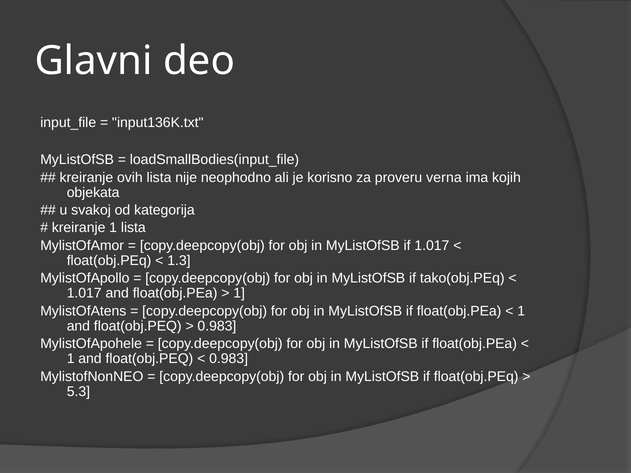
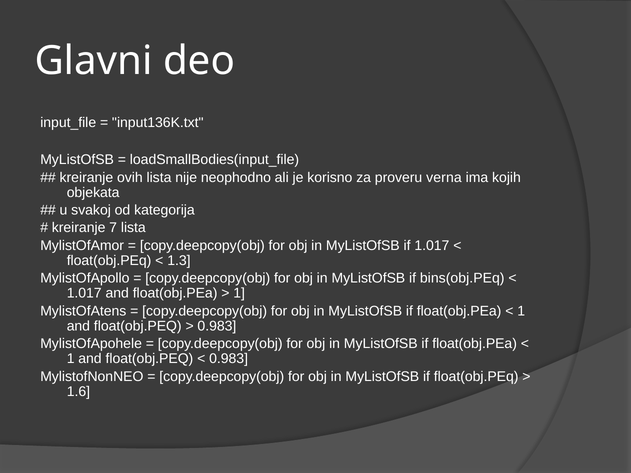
kreiranje 1: 1 -> 7 (113, 228)
tako(obj.PEq: tako(obj.PEq -> bins(obj.PEq (462, 278)
5.3: 5.3 -> 1.6 (78, 392)
